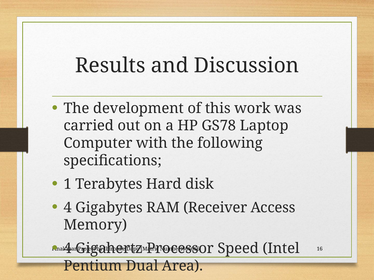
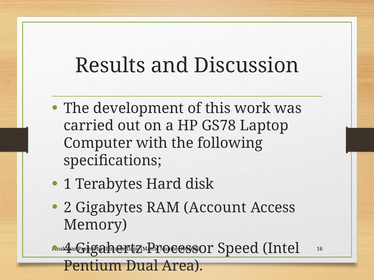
4: 4 -> 2 (68, 208)
Receiver: Receiver -> Account (215, 208)
